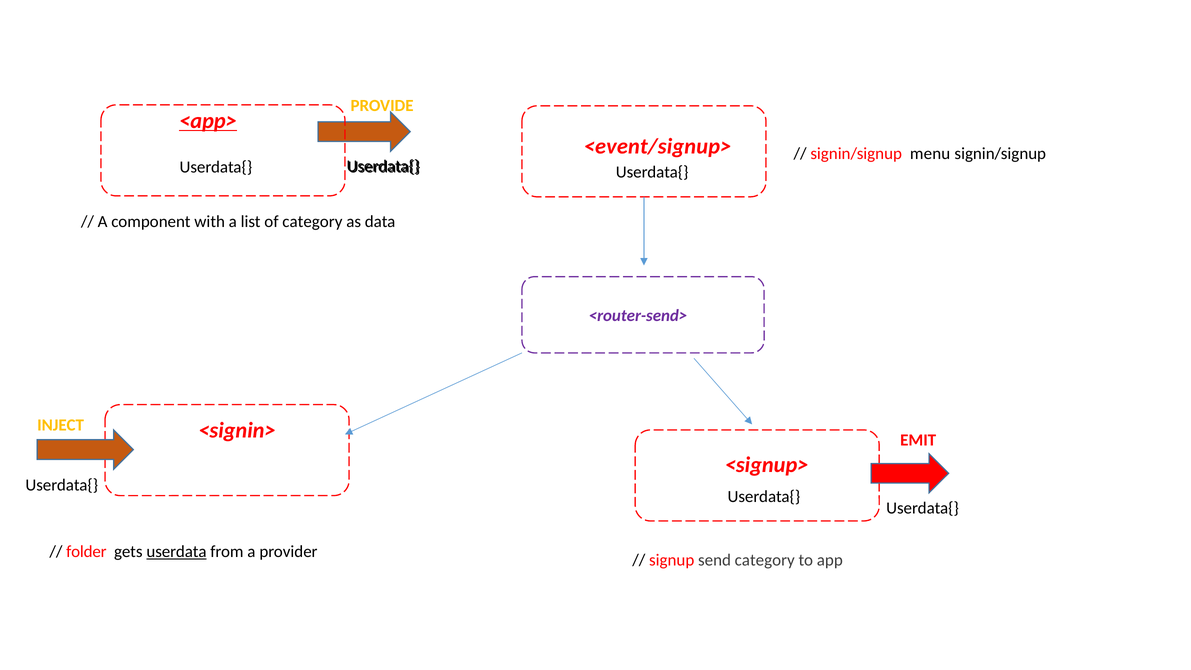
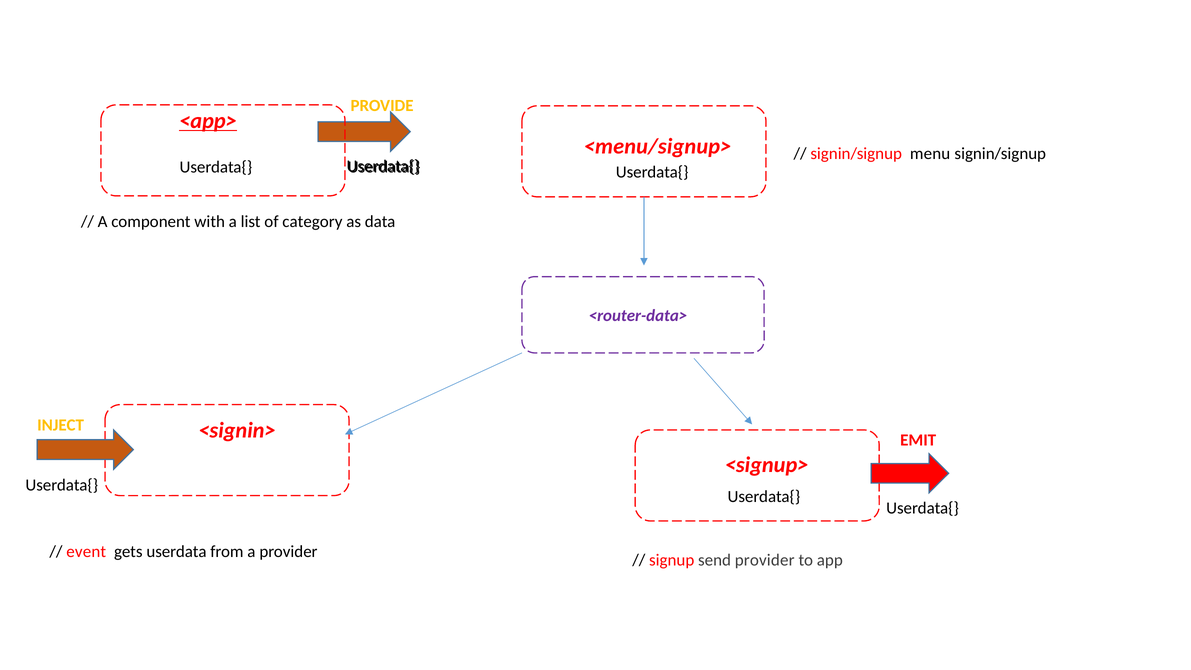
<event/signup>: <event/signup> -> <menu/signup> (658, 146)
<router-send>: <router-send> -> <router-data> (638, 316)
folder: folder -> event (86, 552)
userdata underline: present -> none (176, 552)
send category: category -> provider (765, 560)
